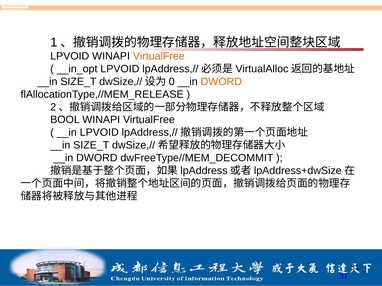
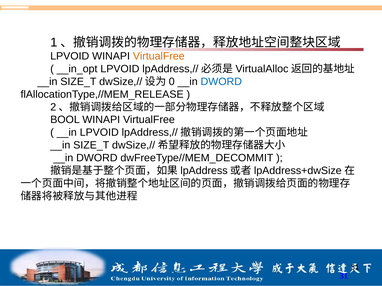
DWORD colour: orange -> blue (221, 82)
